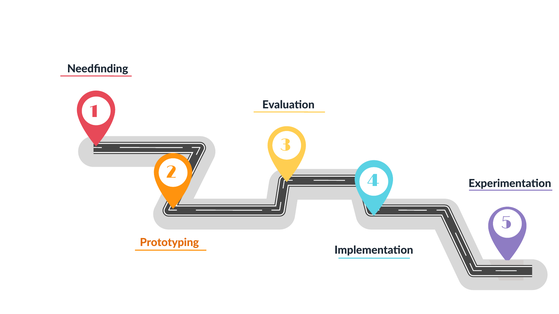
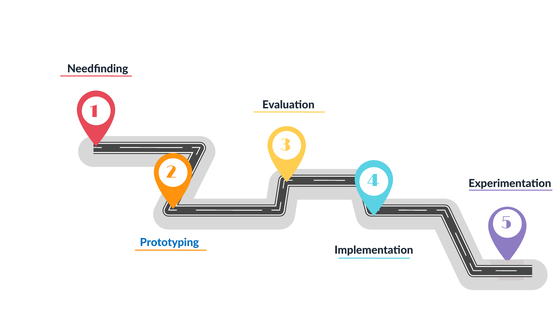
Prototyping colour: orange -> blue (169, 243)
